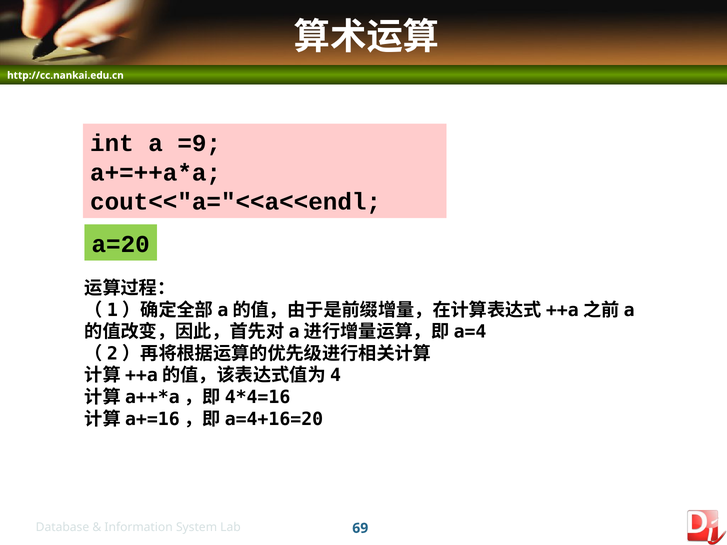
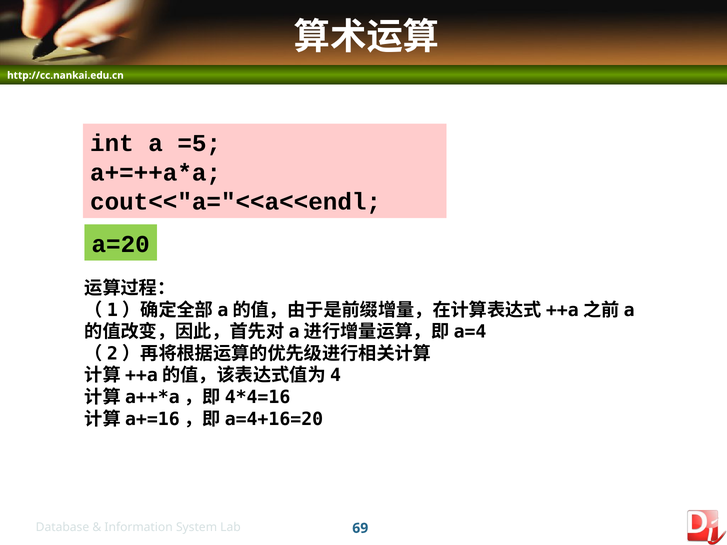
=9: =9 -> =5 (199, 144)
